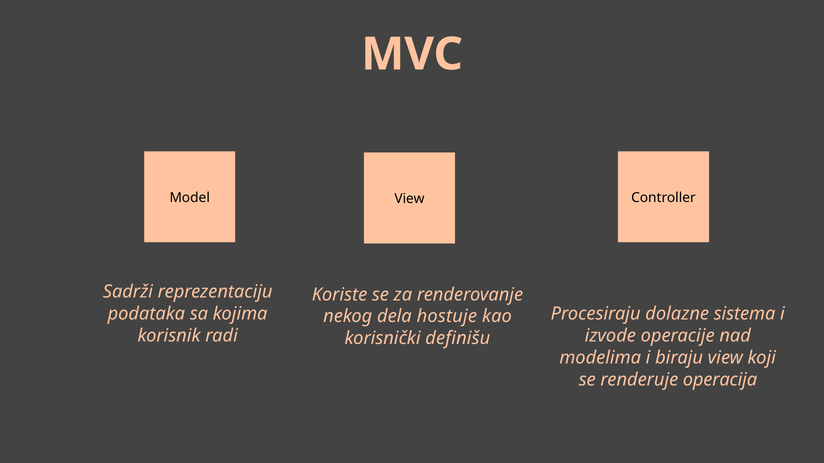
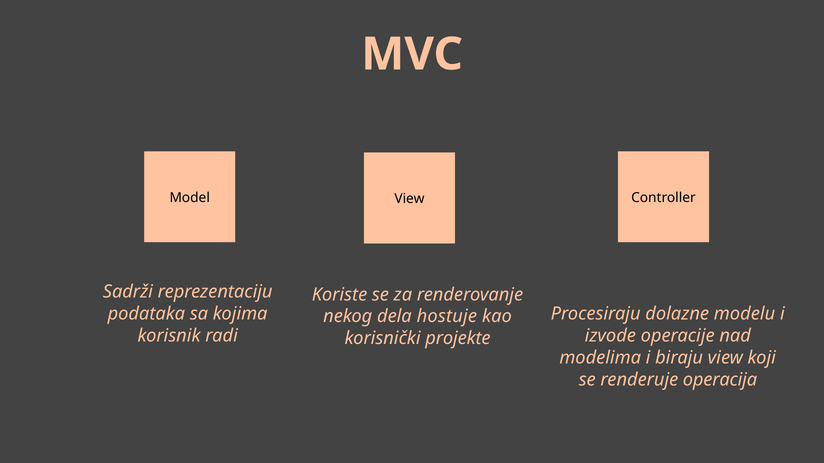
sistema: sistema -> modelu (745, 314)
definišu: definišu -> projekte (458, 339)
